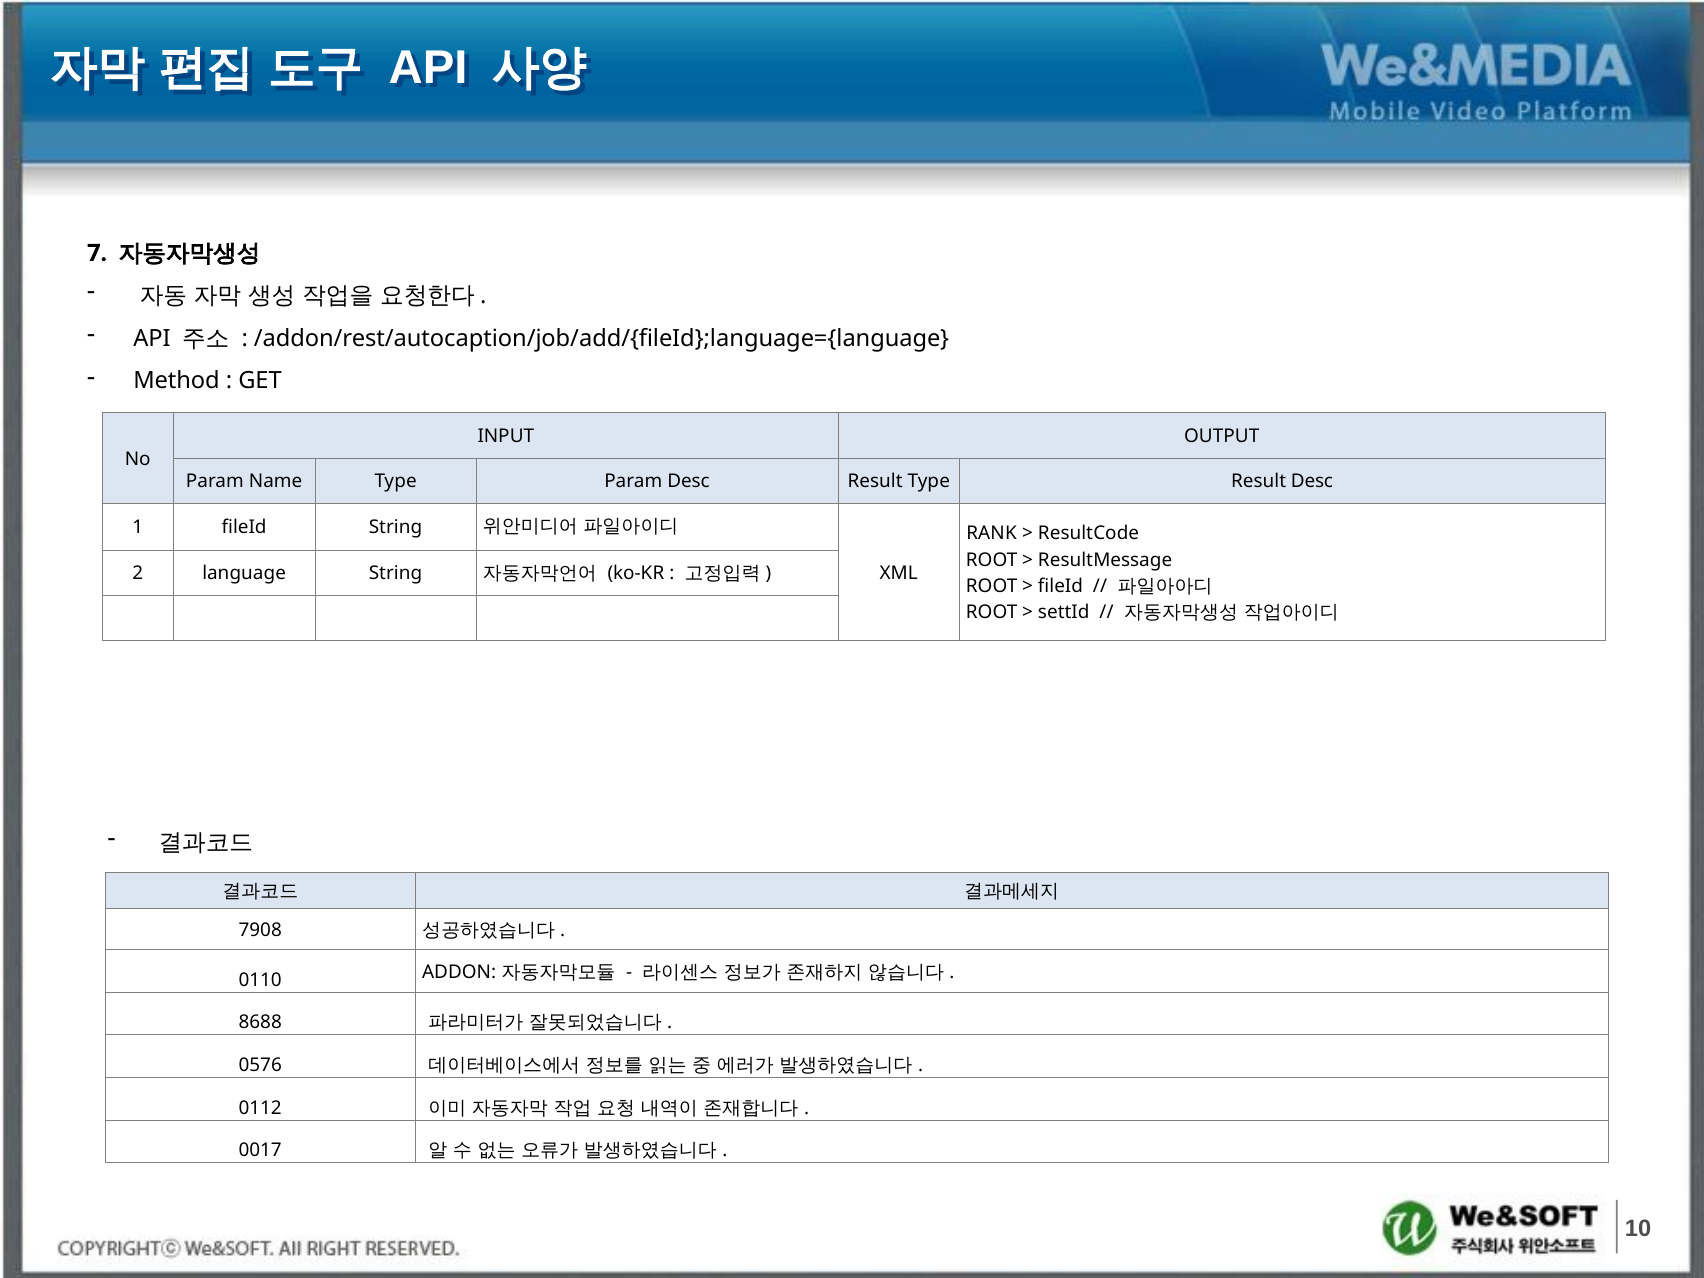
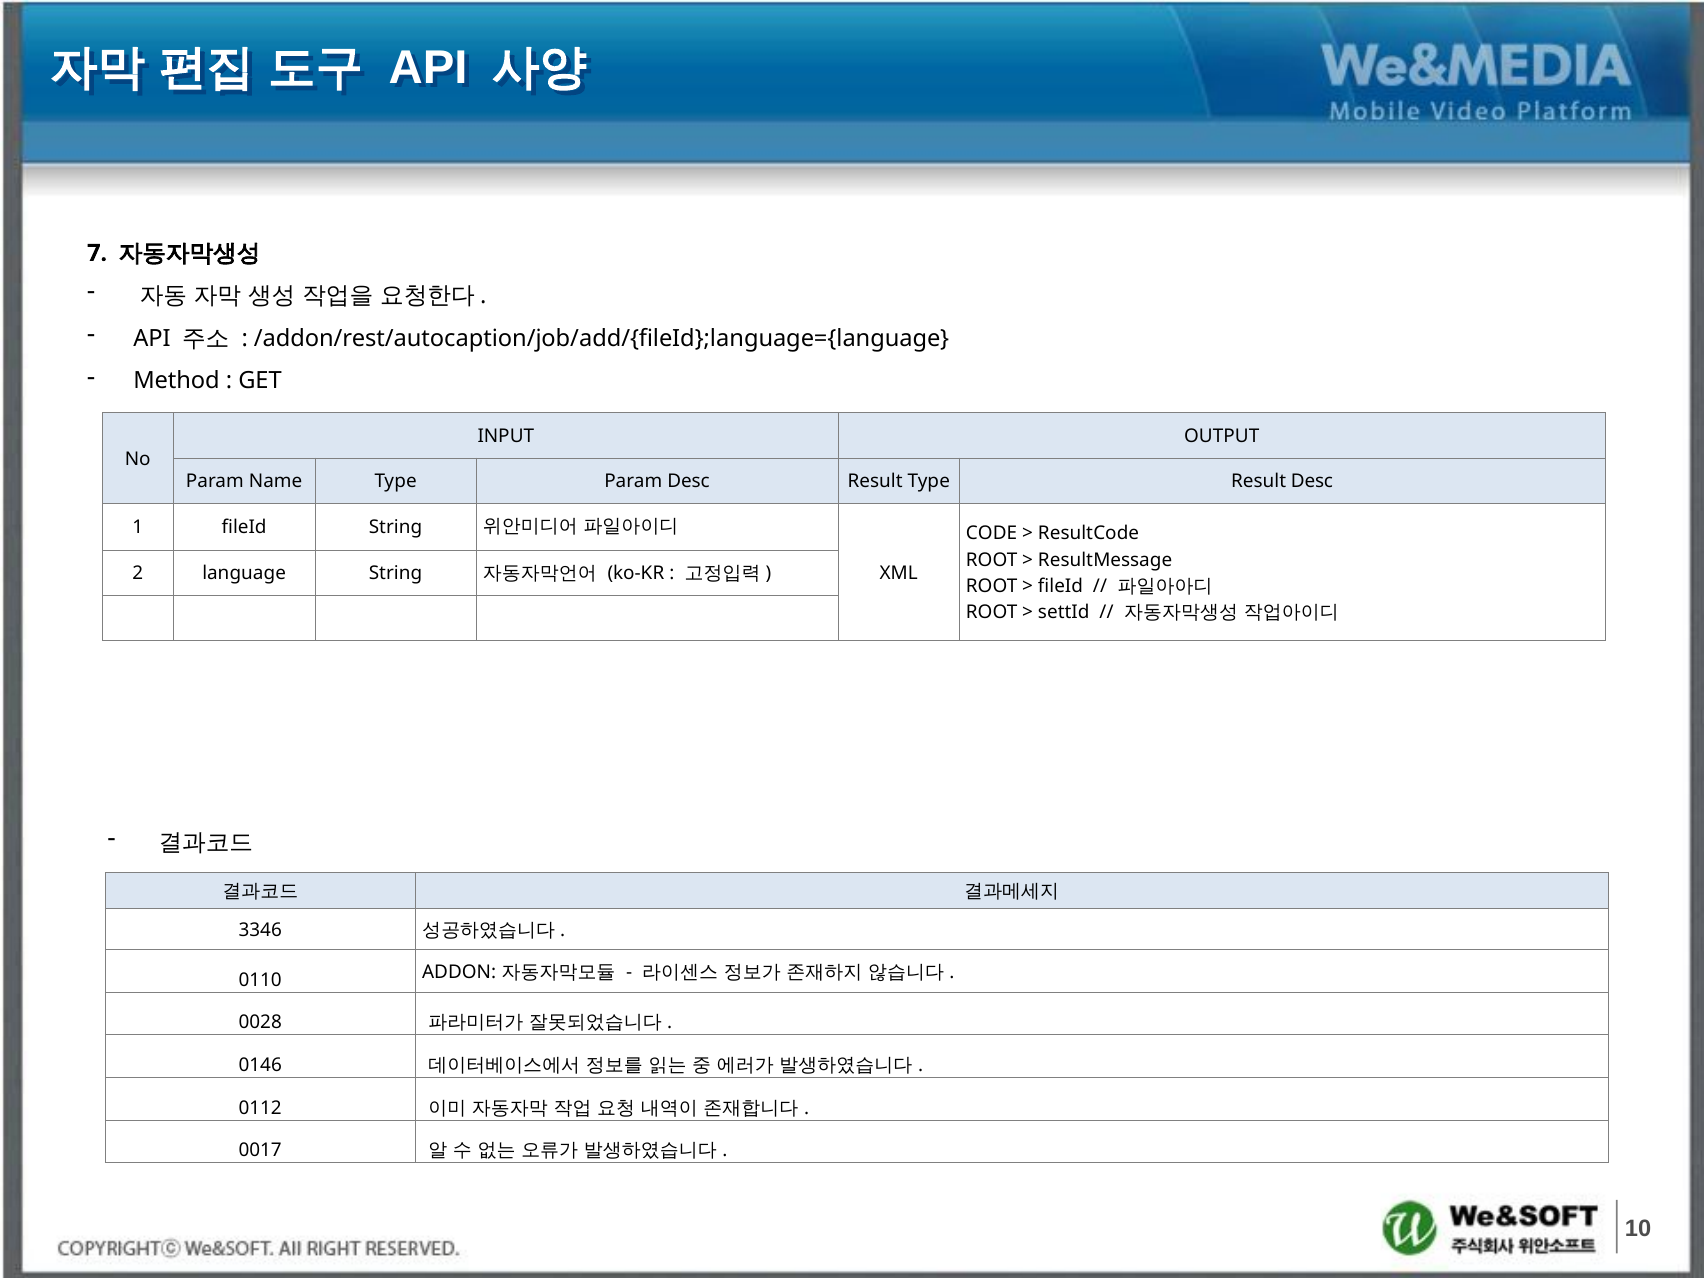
RANK: RANK -> CODE (992, 534)
7908: 7908 -> 3346 (260, 930)
8688: 8688 -> 0028 (260, 1023)
0576: 0576 -> 0146 (260, 1065)
